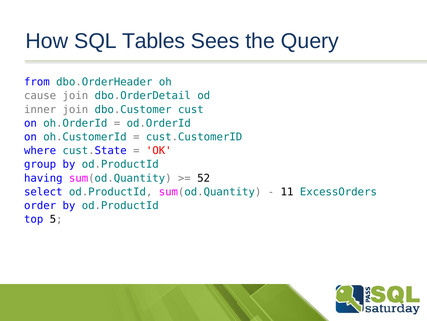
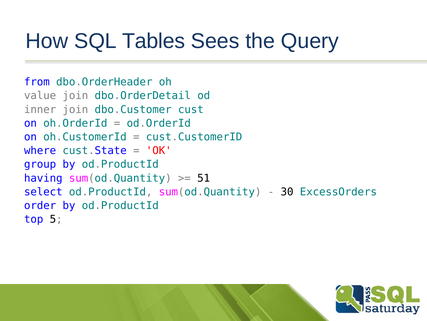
cause: cause -> value (40, 96)
52: 52 -> 51 (204, 178)
11: 11 -> 30 (287, 191)
